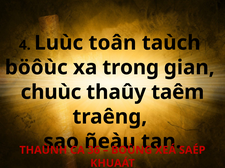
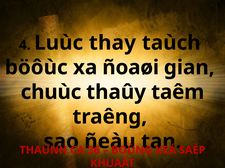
toân: toân -> thay (112, 43)
trong: trong -> ñoaøi (131, 68)
